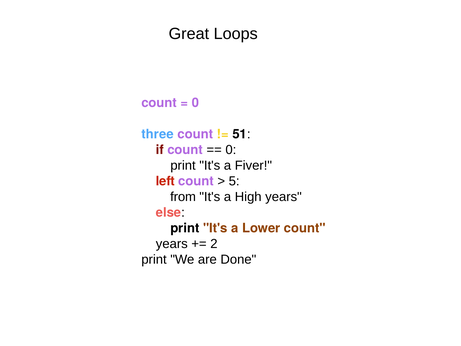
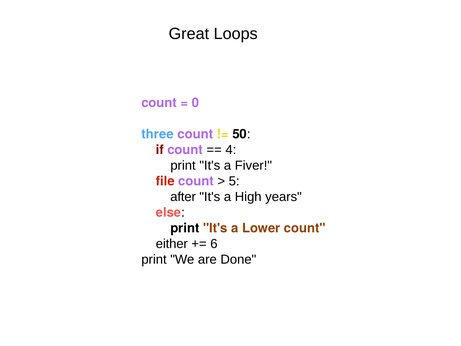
51: 51 -> 50 (240, 134)
0: 0 -> 4 (231, 150)
left: left -> file (165, 181)
from: from -> after (183, 197)
years: years -> either (172, 244)
2: 2 -> 6 (214, 244)
